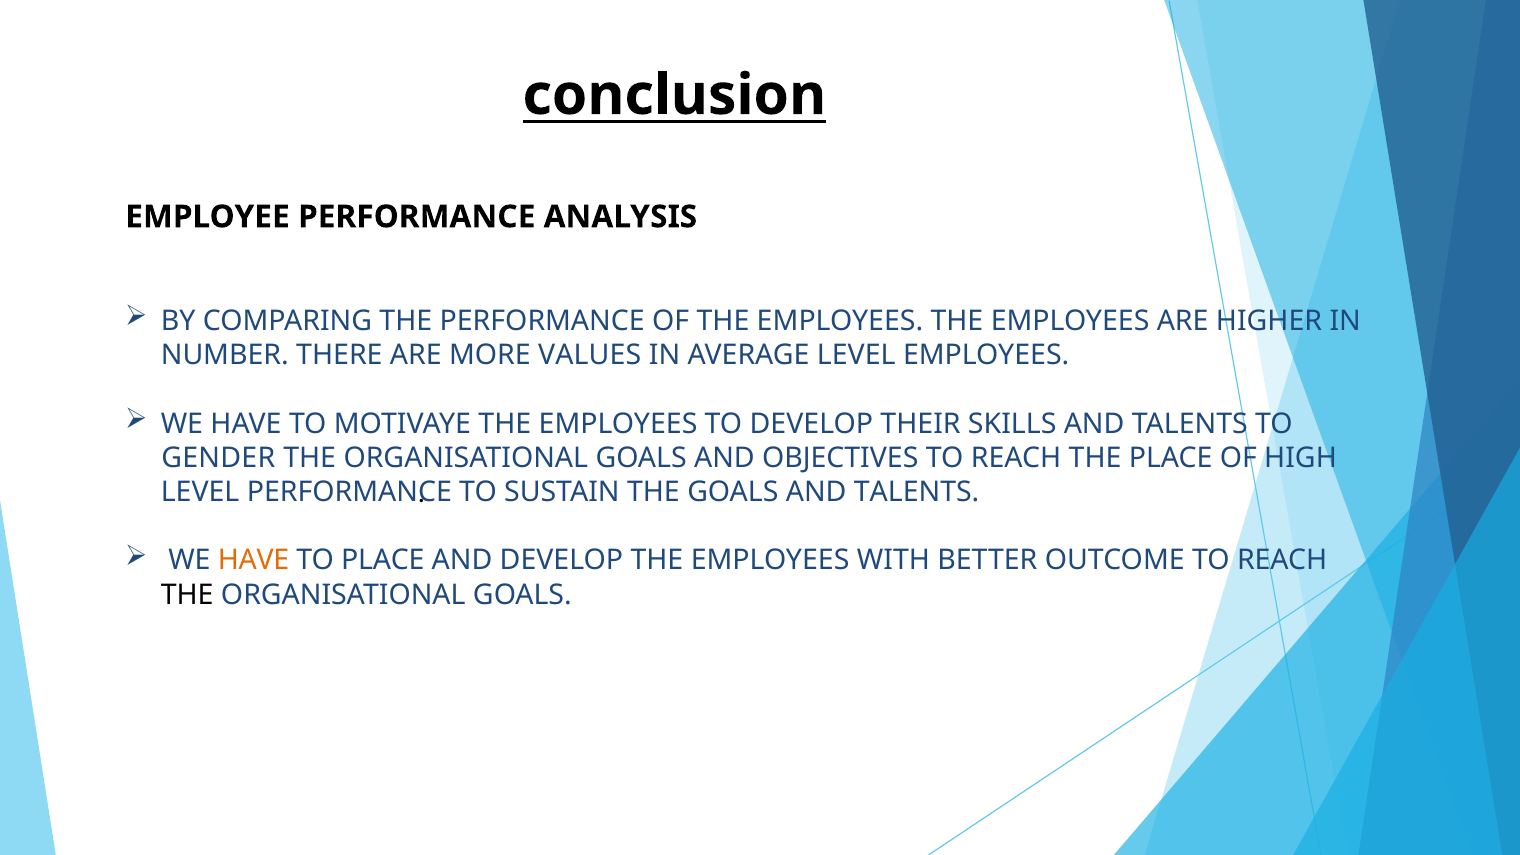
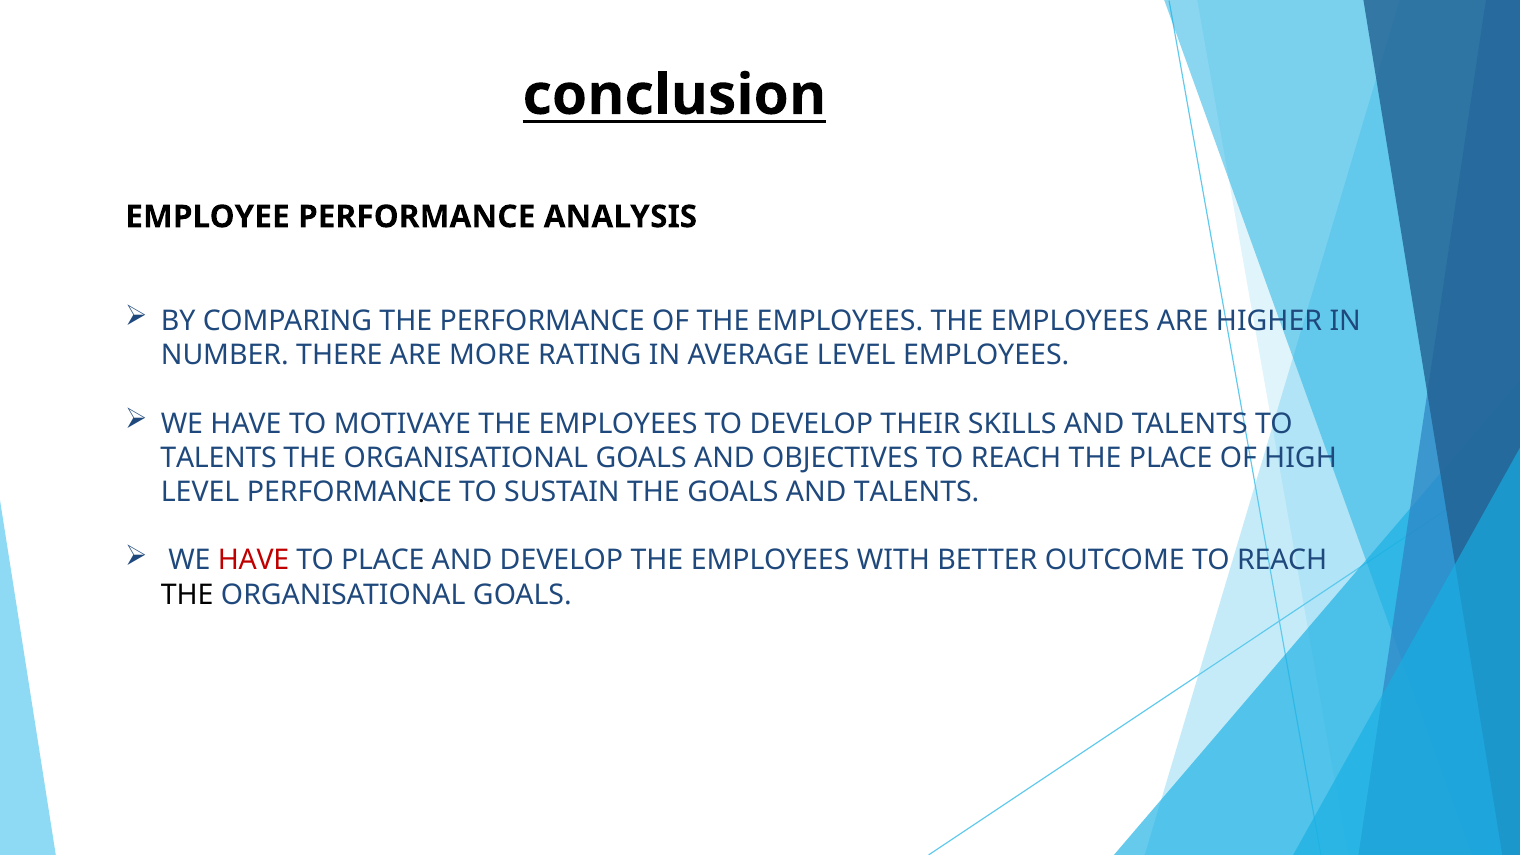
VALUES: VALUES -> RATING (590, 355)
GENDER: GENDER -> TALENTS (219, 458)
HAVE colour: orange -> red (254, 560)
